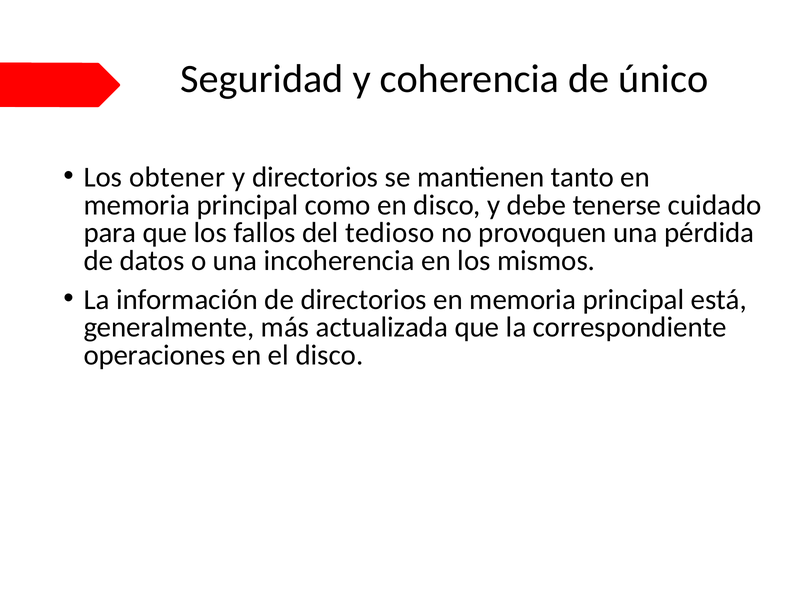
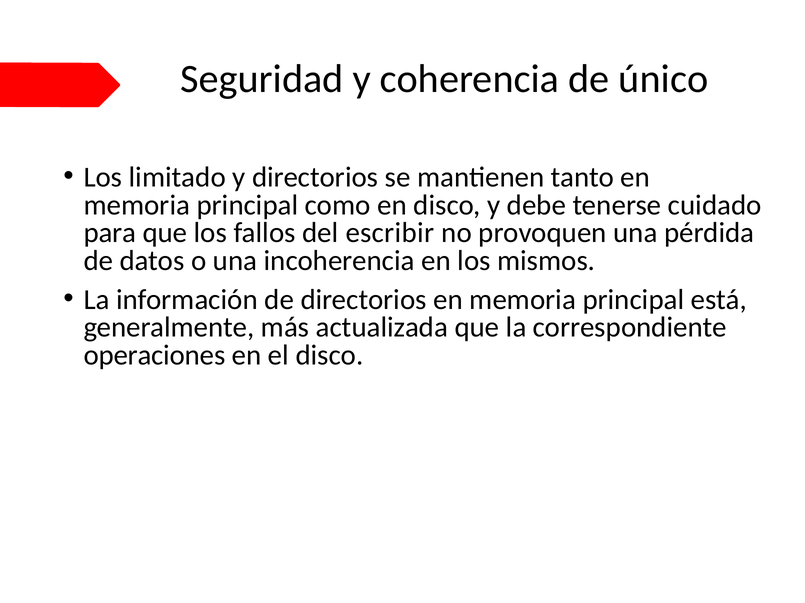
obtener: obtener -> limitado (177, 177)
tedioso: tedioso -> escribir (390, 233)
